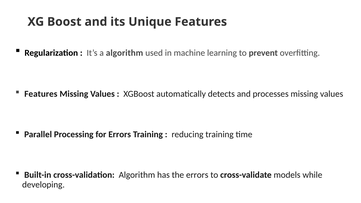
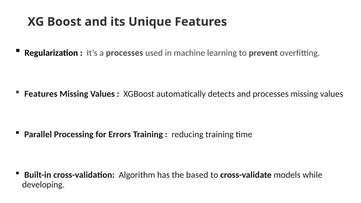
a algorithm: algorithm -> processes (125, 53)
the errors: errors -> based (197, 175)
